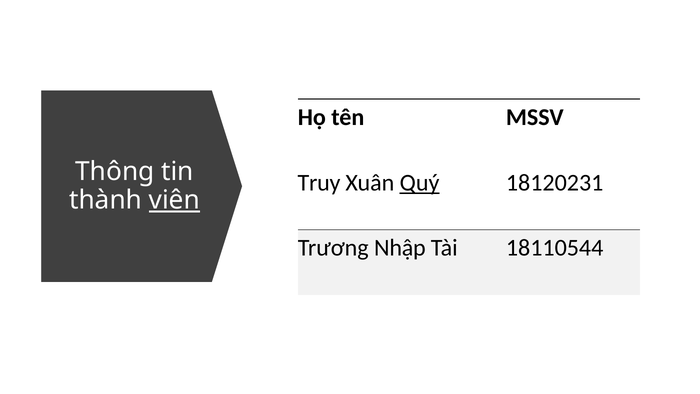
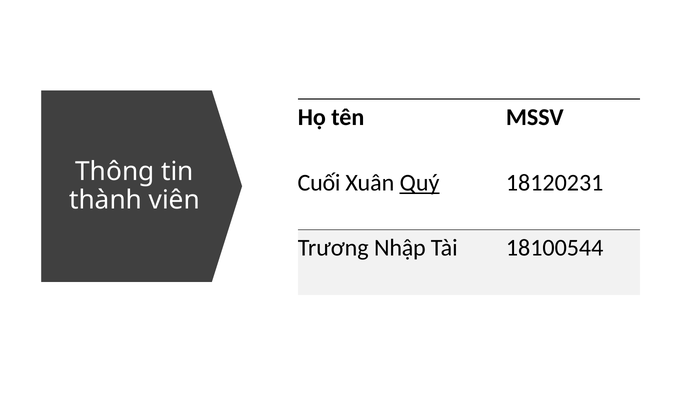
Truy: Truy -> Cuối (319, 183)
viên underline: present -> none (174, 200)
18110544: 18110544 -> 18100544 (555, 248)
